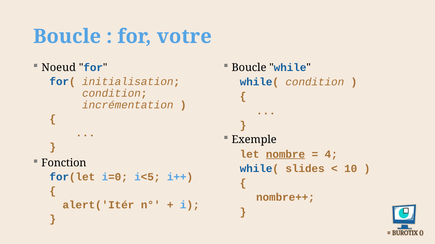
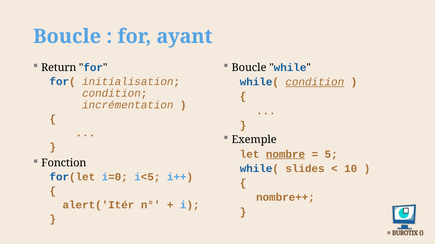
votre: votre -> ayant (184, 37)
Noeud: Noeud -> Return (59, 68)
condition underline: none -> present (315, 82)
4: 4 -> 5 (331, 155)
